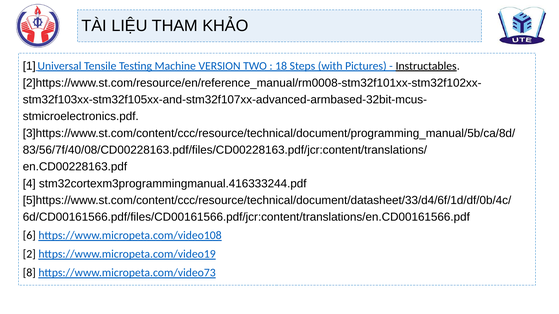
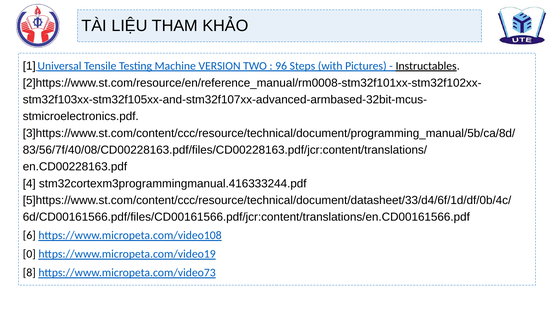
18: 18 -> 96 (281, 66)
2: 2 -> 0 (29, 254)
